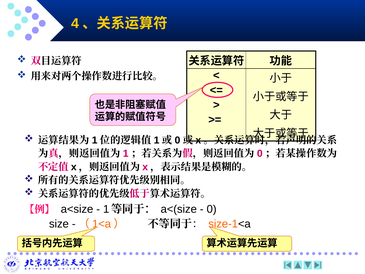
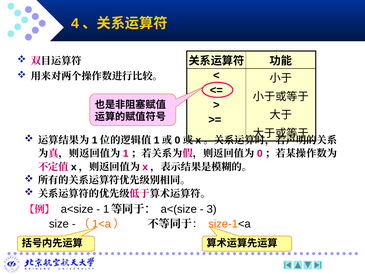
0: 0 -> 3 (212, 209)
